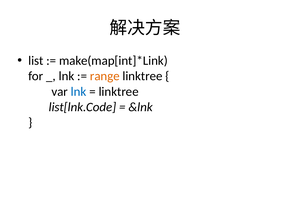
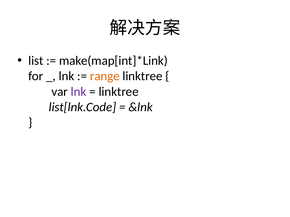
lnk colour: blue -> purple (79, 92)
